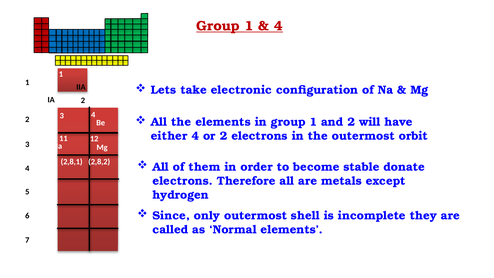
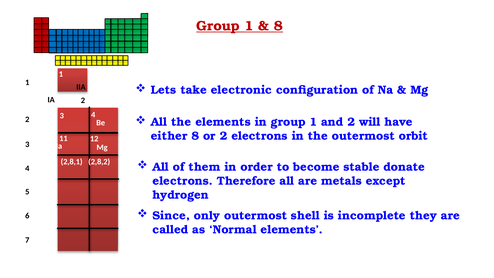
4: 4 -> 8 (278, 26)
either 4: 4 -> 8 (195, 136)
